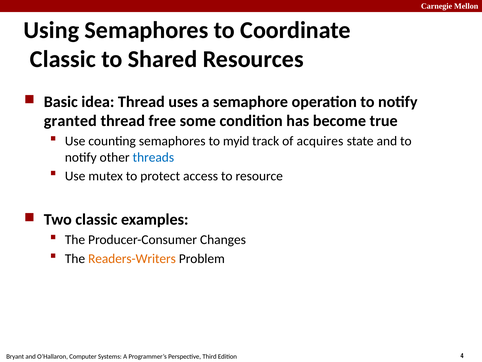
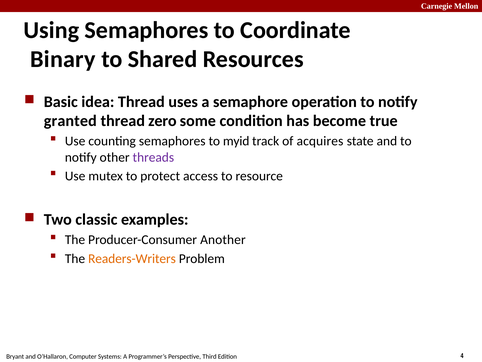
Classic: Classic -> Binary (63, 59)
free: free -> zero (162, 121)
threads colour: blue -> purple (153, 157)
Changes: Changes -> Another (223, 240)
